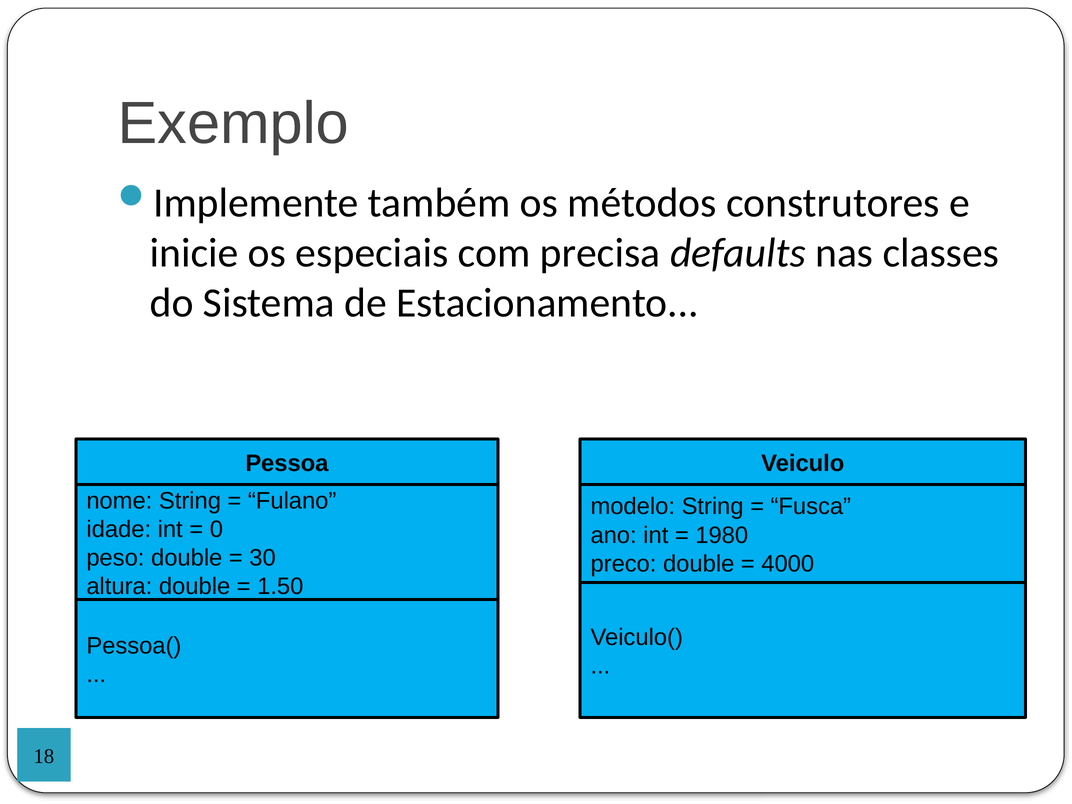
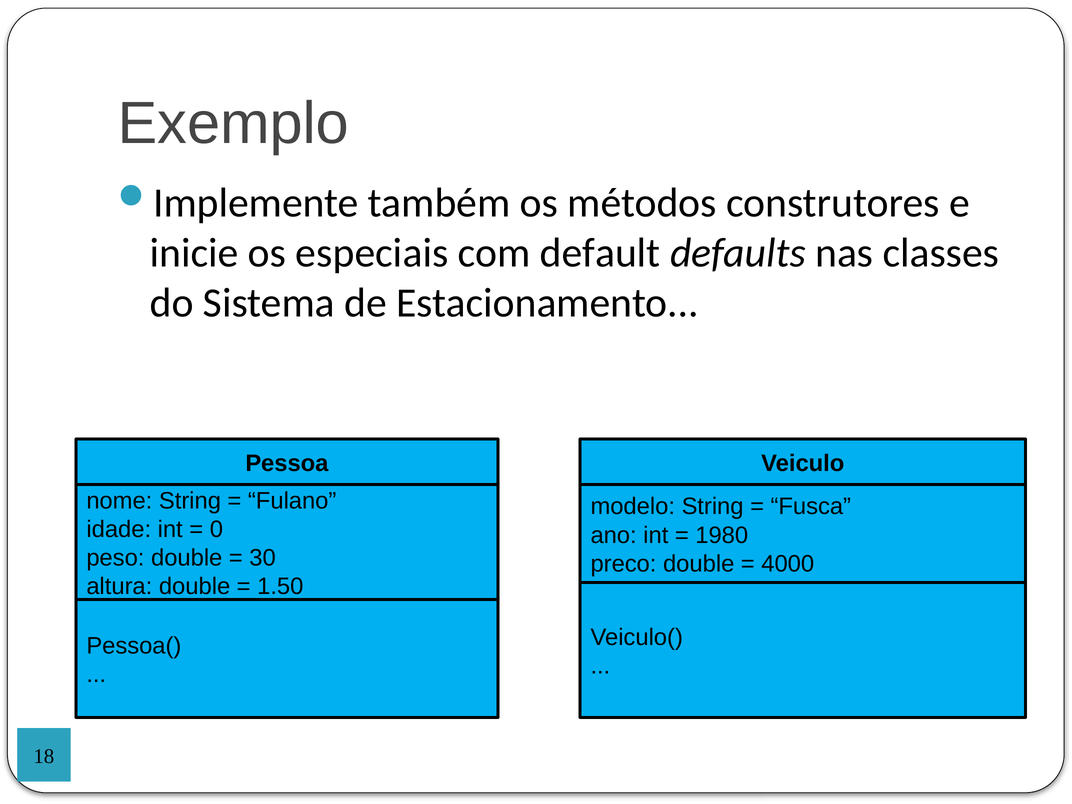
precisa: precisa -> default (600, 253)
